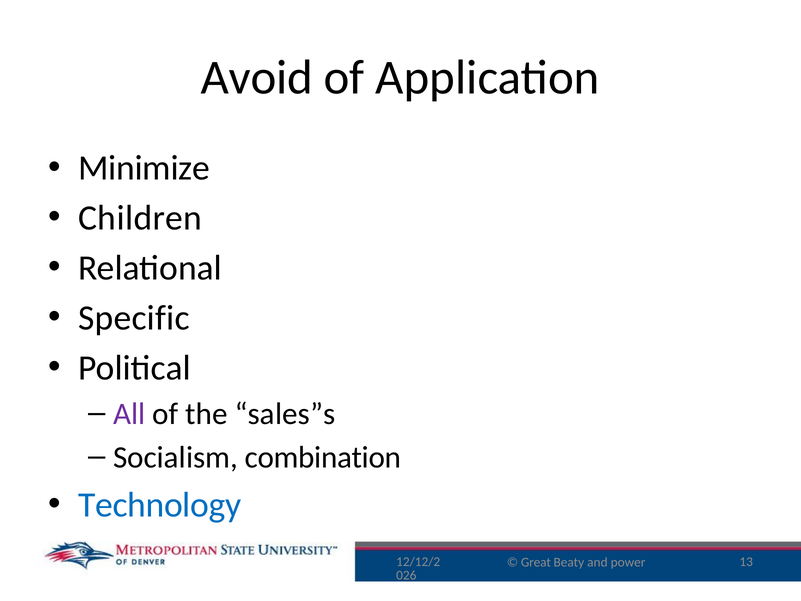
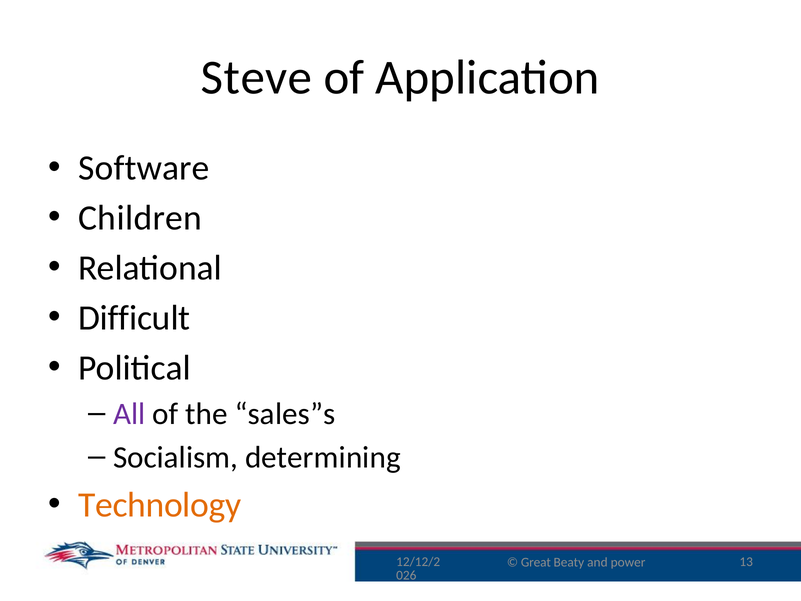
Avoid: Avoid -> Steve (257, 78)
Minimize: Minimize -> Software (144, 168)
Specific: Specific -> Difficult (134, 318)
combination: combination -> determining (323, 457)
Technology colour: blue -> orange (160, 505)
